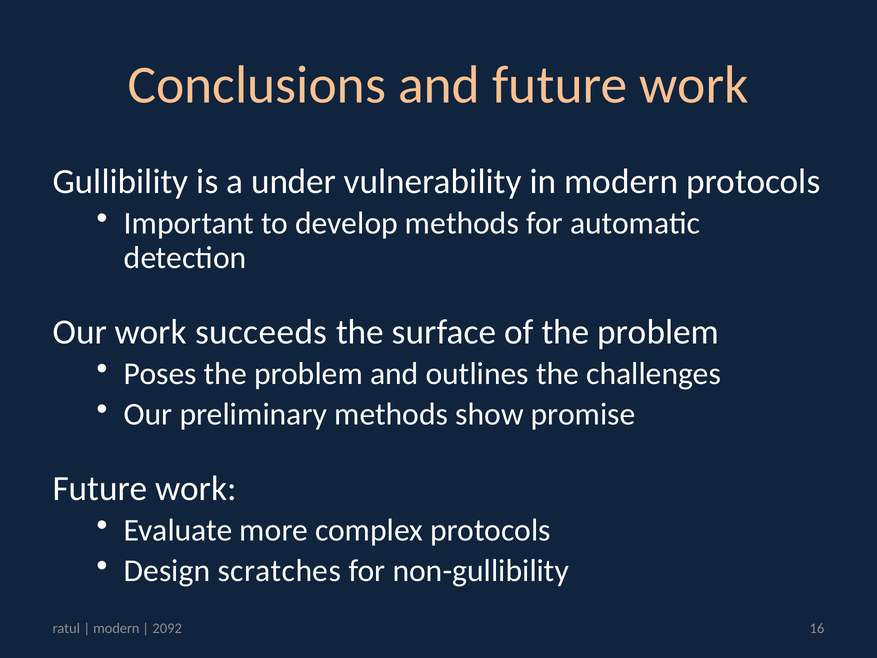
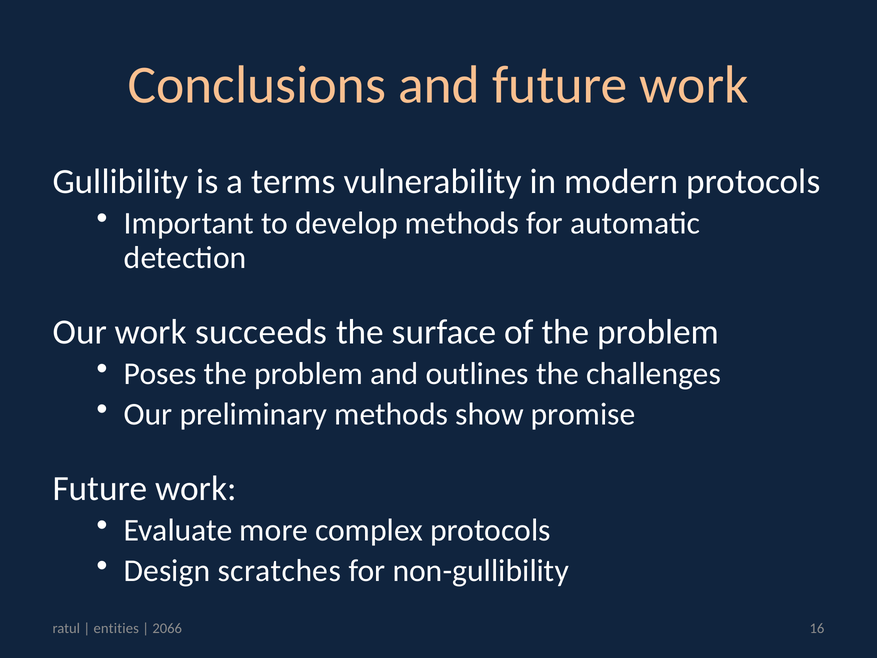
under: under -> terms (293, 182)
modern: modern -> entities (116, 628)
2092: 2092 -> 2066 (167, 628)
